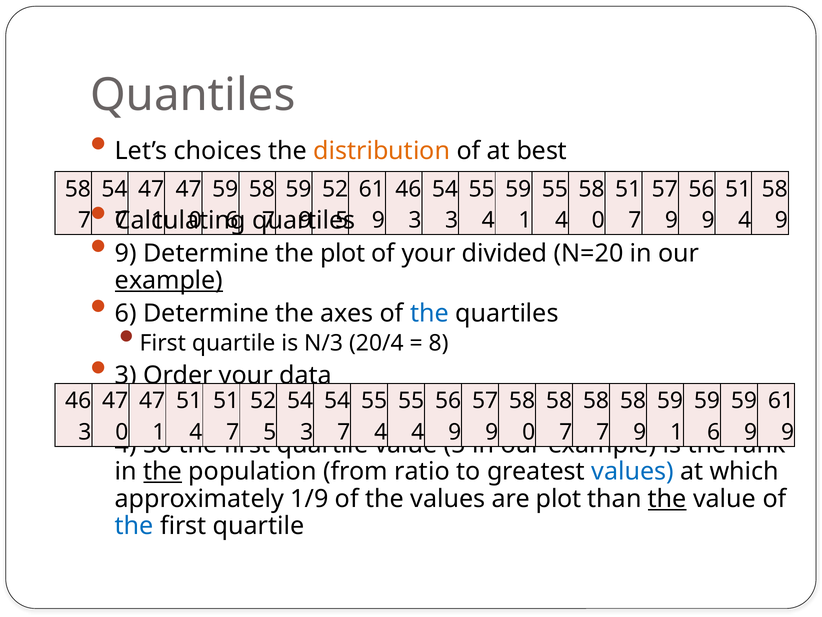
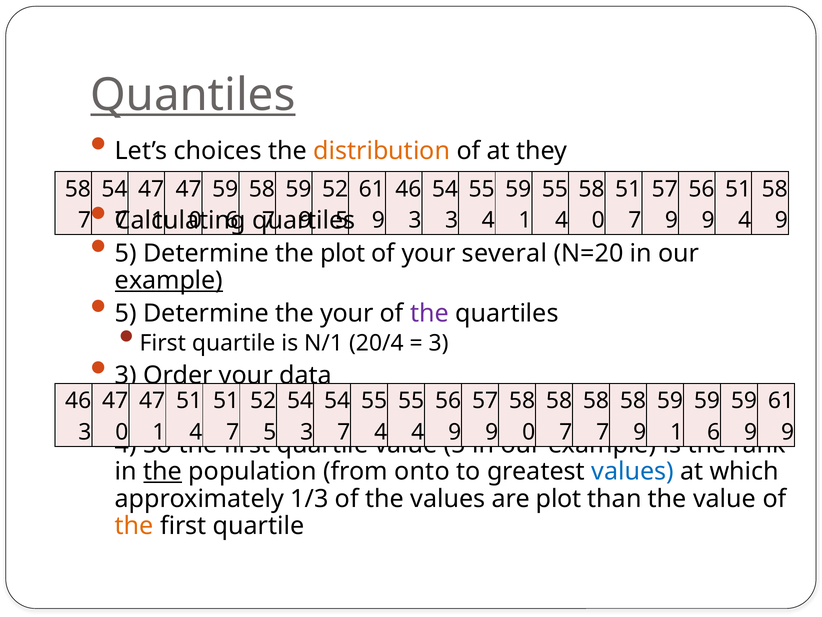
Quantiles underline: none -> present (193, 95)
best: best -> they (542, 151)
9: 9 -> 5 (126, 253)
divided: divided -> several (504, 253)
6: 6 -> 5 (126, 313)
the axes: axes -> your (347, 313)
the colour: blue -> purple (429, 313)
N/3: N/3 -> N/1 (324, 343)
8: 8 -> 3 (439, 343)
ratio: ratio -> onto (422, 471)
1/9: 1/9 -> 1/3 (309, 498)
the underline: present -> none (667, 498)
the colour: blue -> orange (134, 525)
